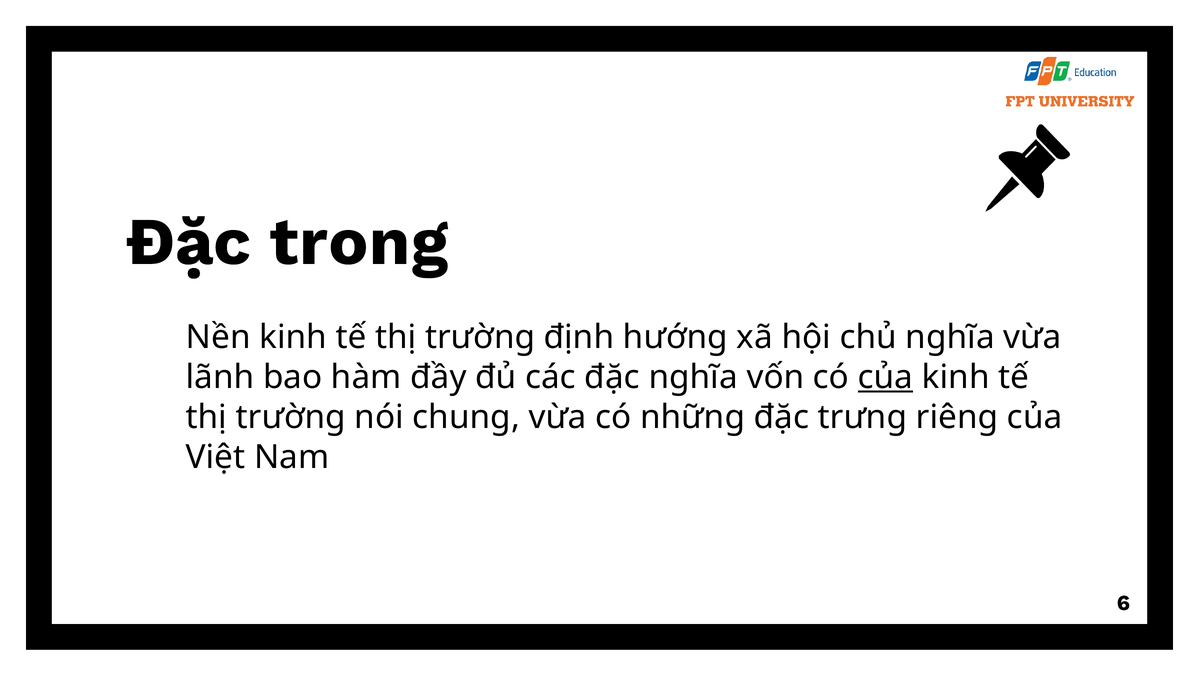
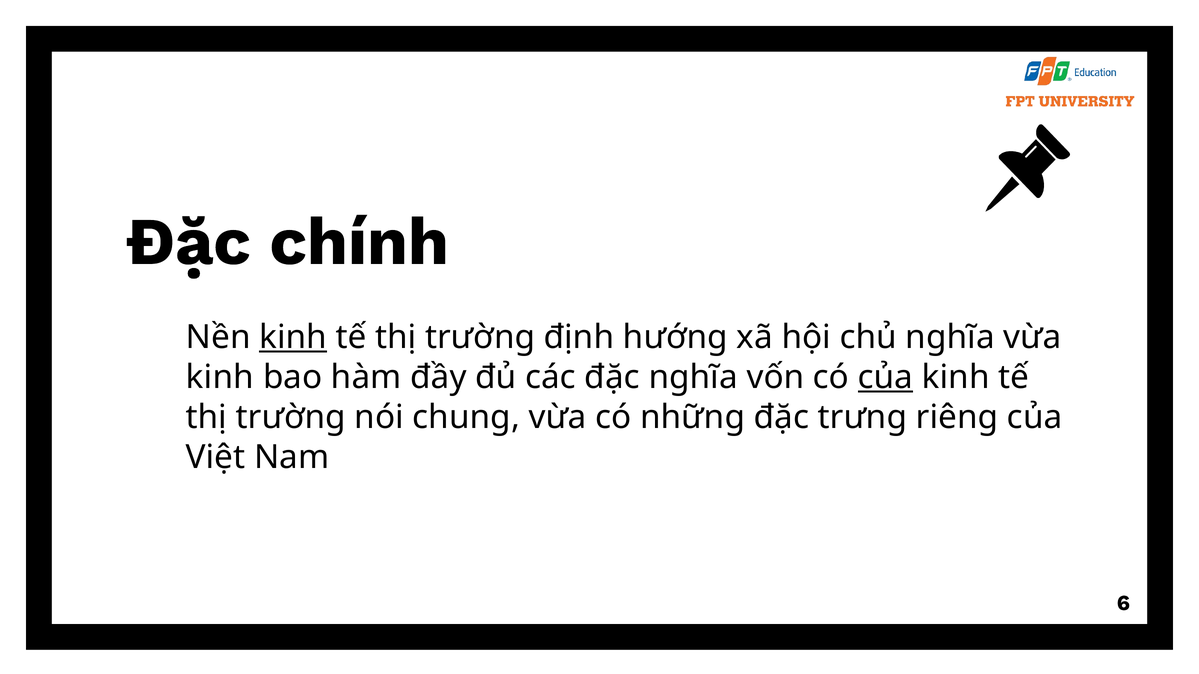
trong: trong -> chính (359, 242)
kinh underline: none -> present (293, 338)
lãnh: lãnh -> kinh (220, 378)
